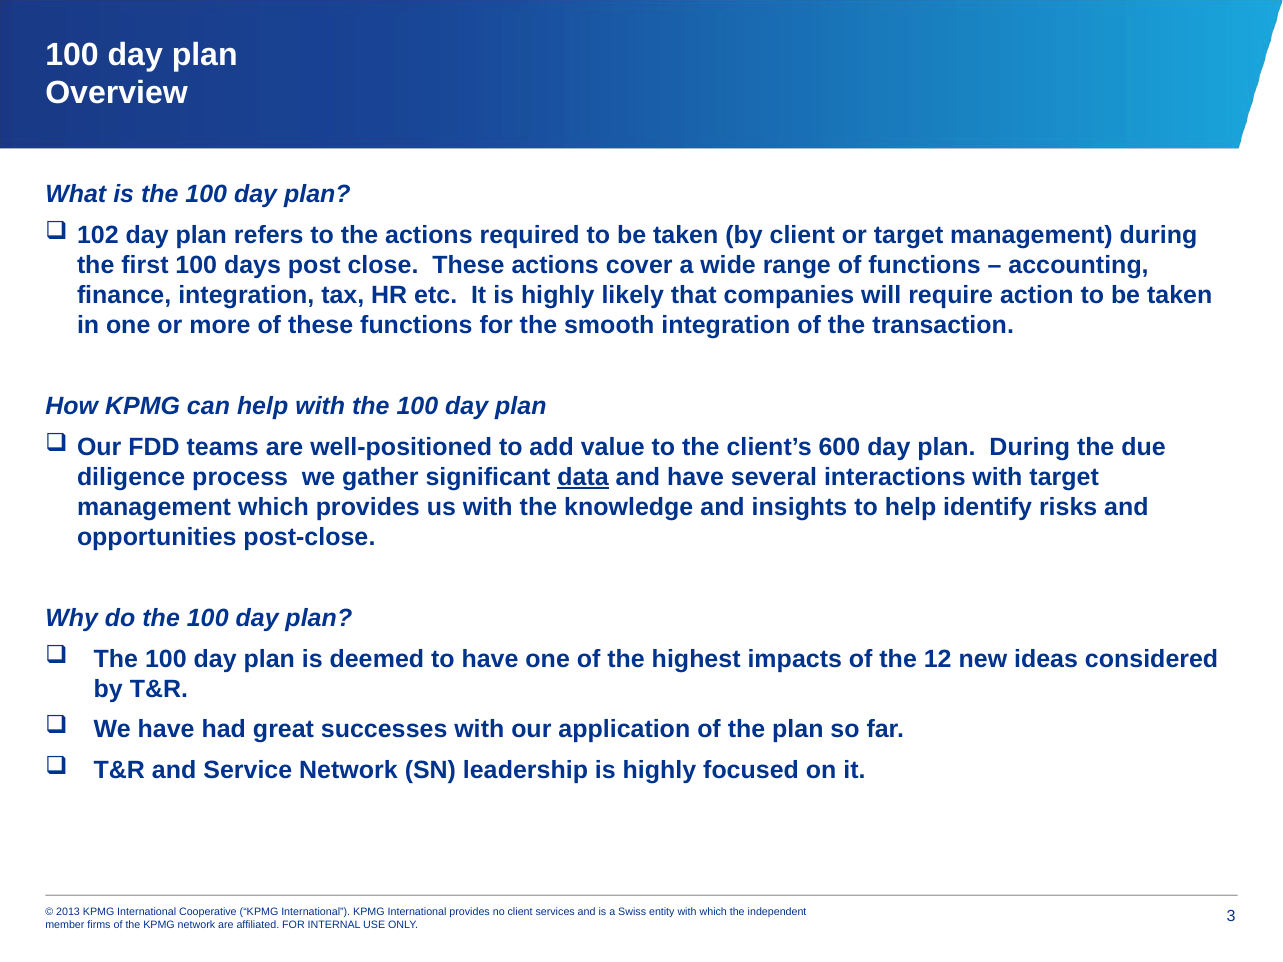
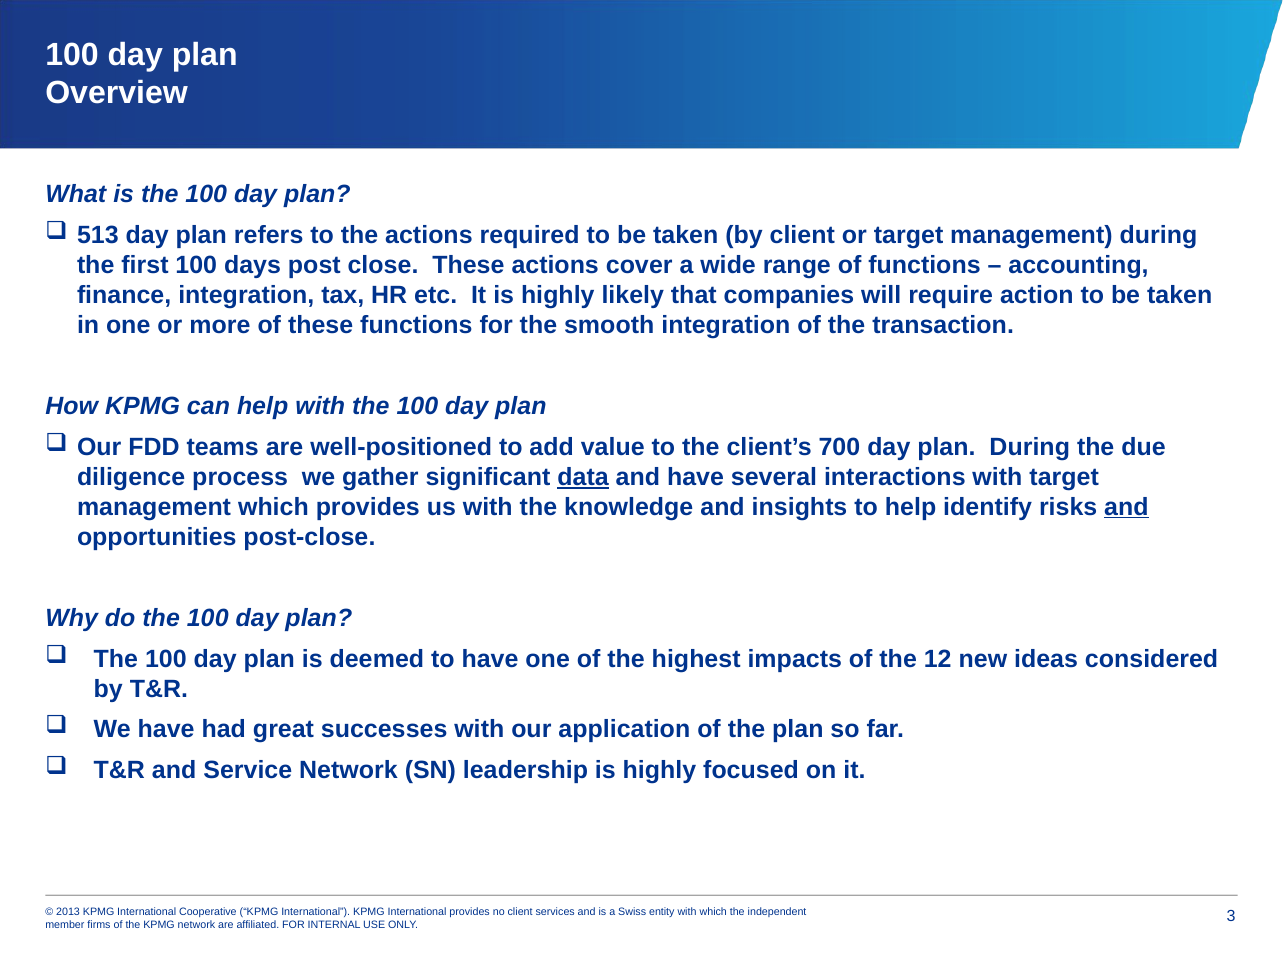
102: 102 -> 513 (98, 235)
600: 600 -> 700 (839, 447)
and underline: none -> present (1126, 507)
